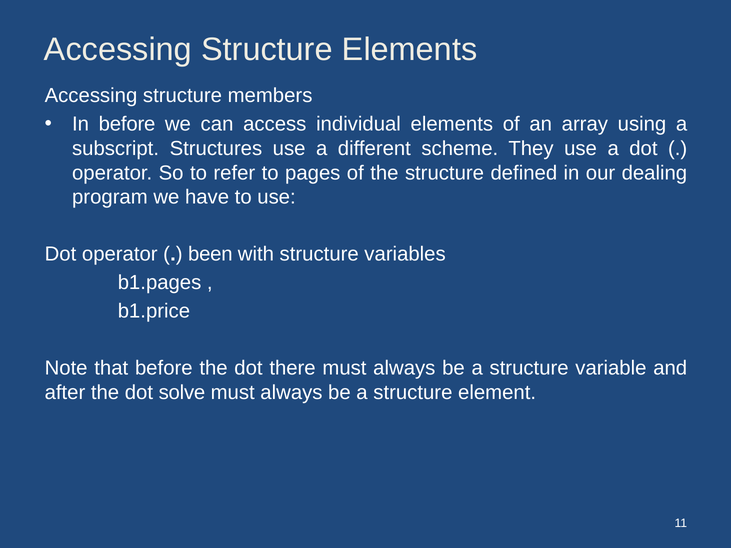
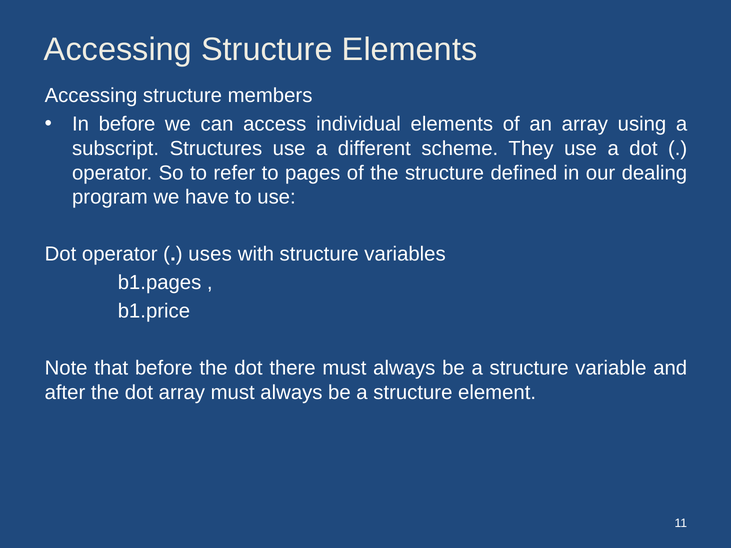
been: been -> uses (210, 254)
dot solve: solve -> array (182, 393)
